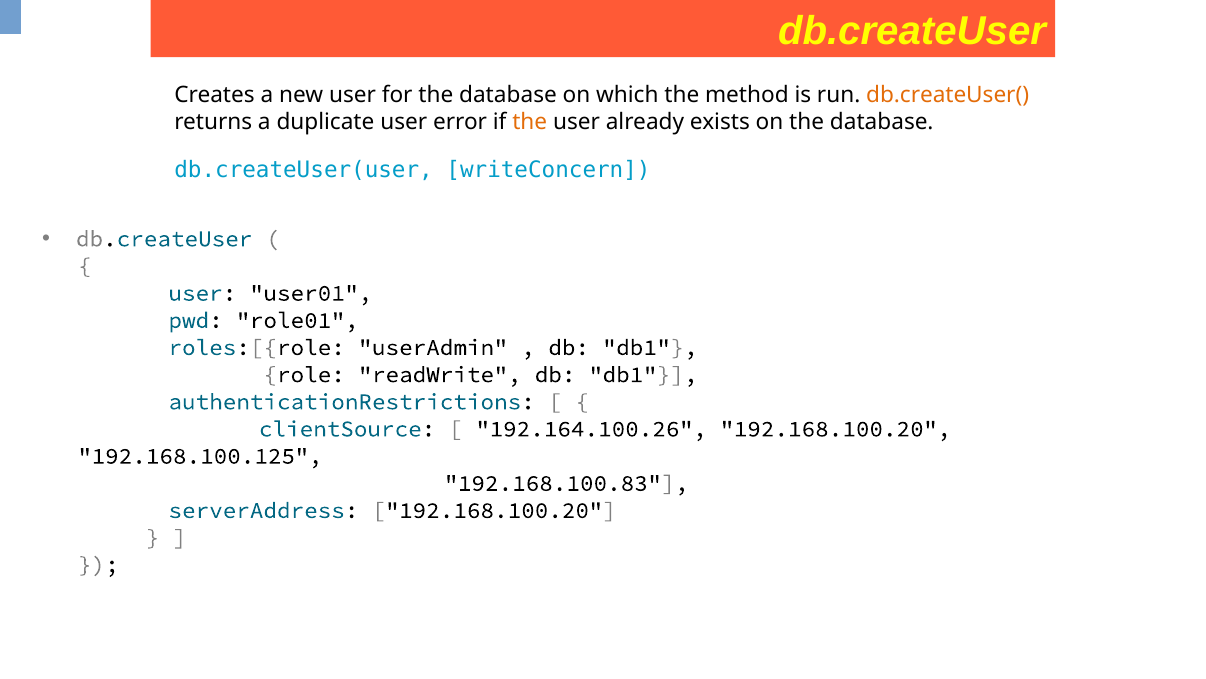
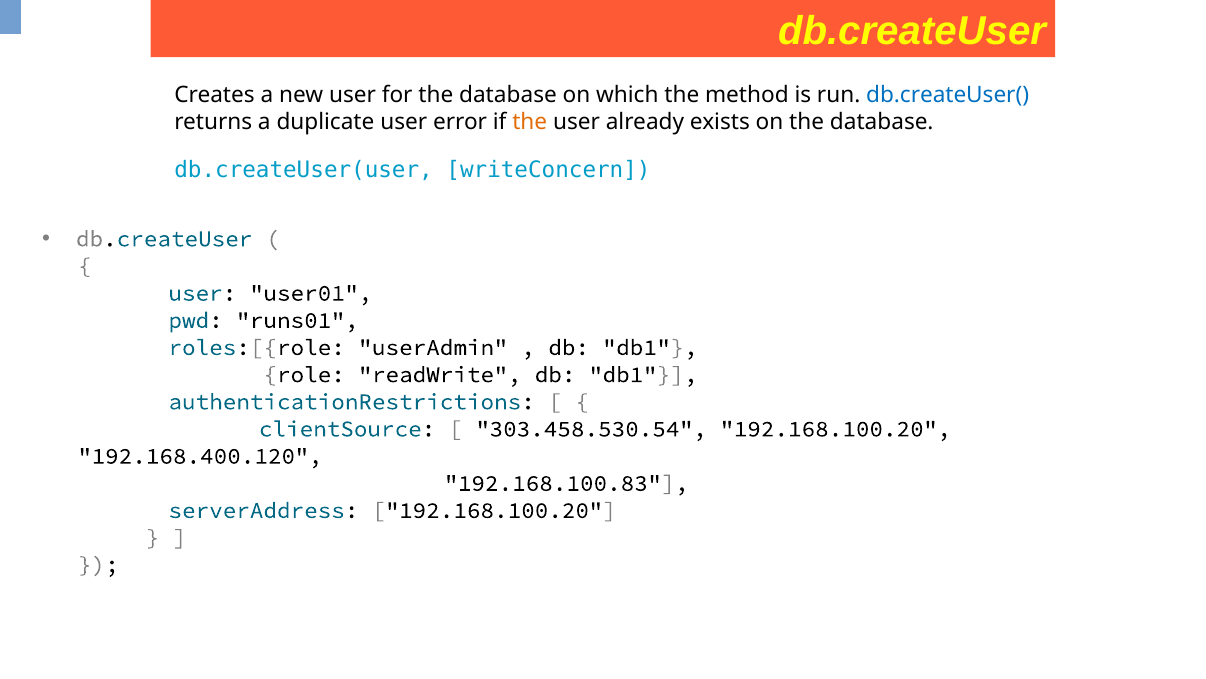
db.createUser( colour: orange -> blue (948, 95)
role01: role01 -> runs01 (297, 320)
192.164.100.26: 192.164.100.26 -> 303.458.530.54 (591, 429)
192.168.100.125: 192.168.100.125 -> 192.168.400.120 (200, 456)
